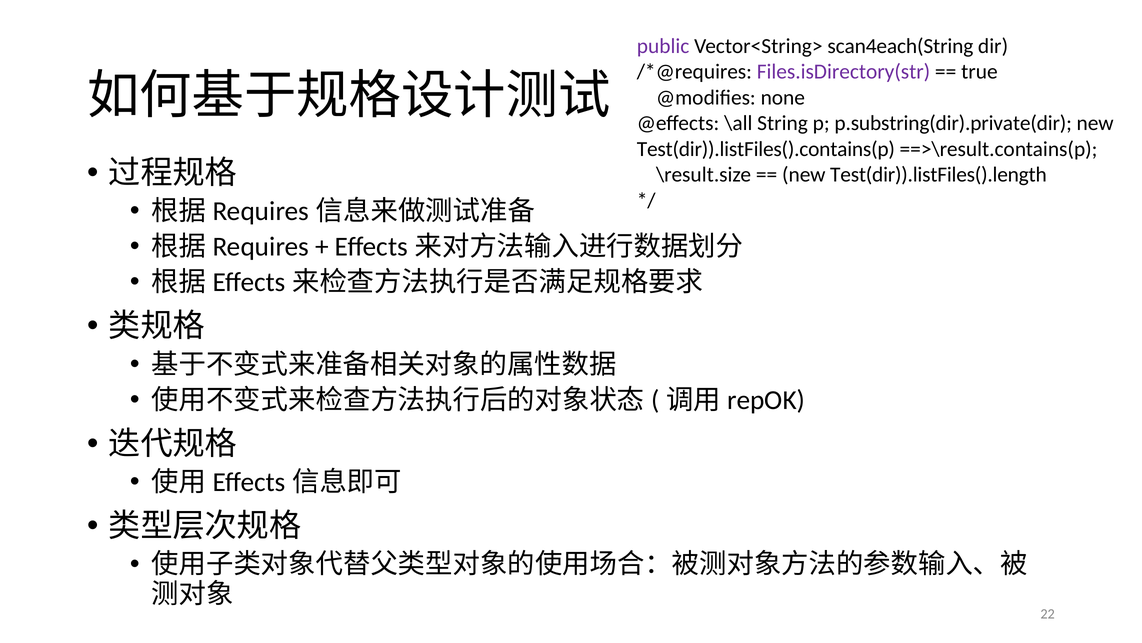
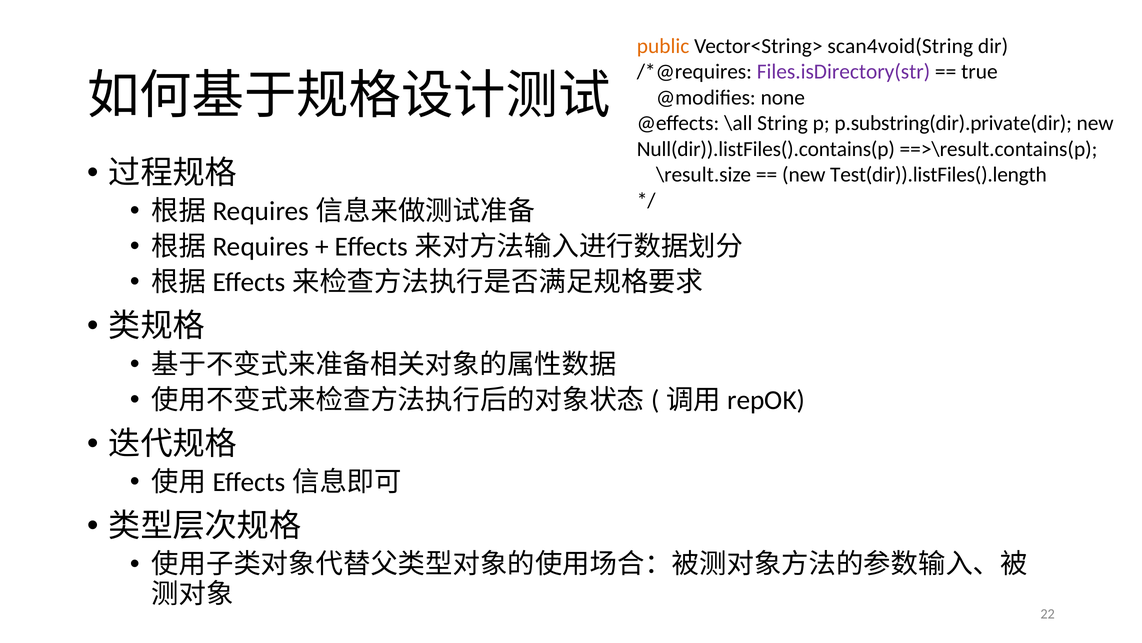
public colour: purple -> orange (663, 46)
scan4each(String: scan4each(String -> scan4void(String (900, 46)
Test(dir)).listFiles().contains(p: Test(dir)).listFiles().contains(p -> Null(dir)).listFiles().contains(p (766, 149)
